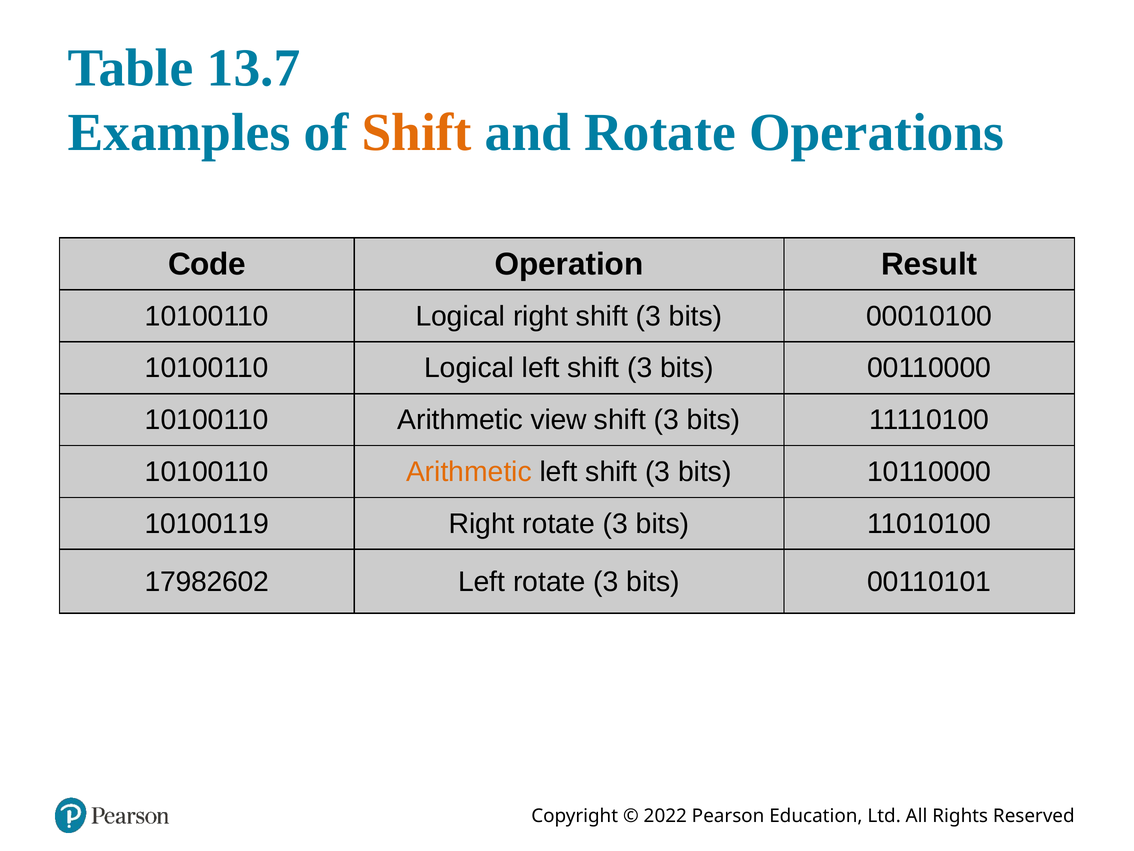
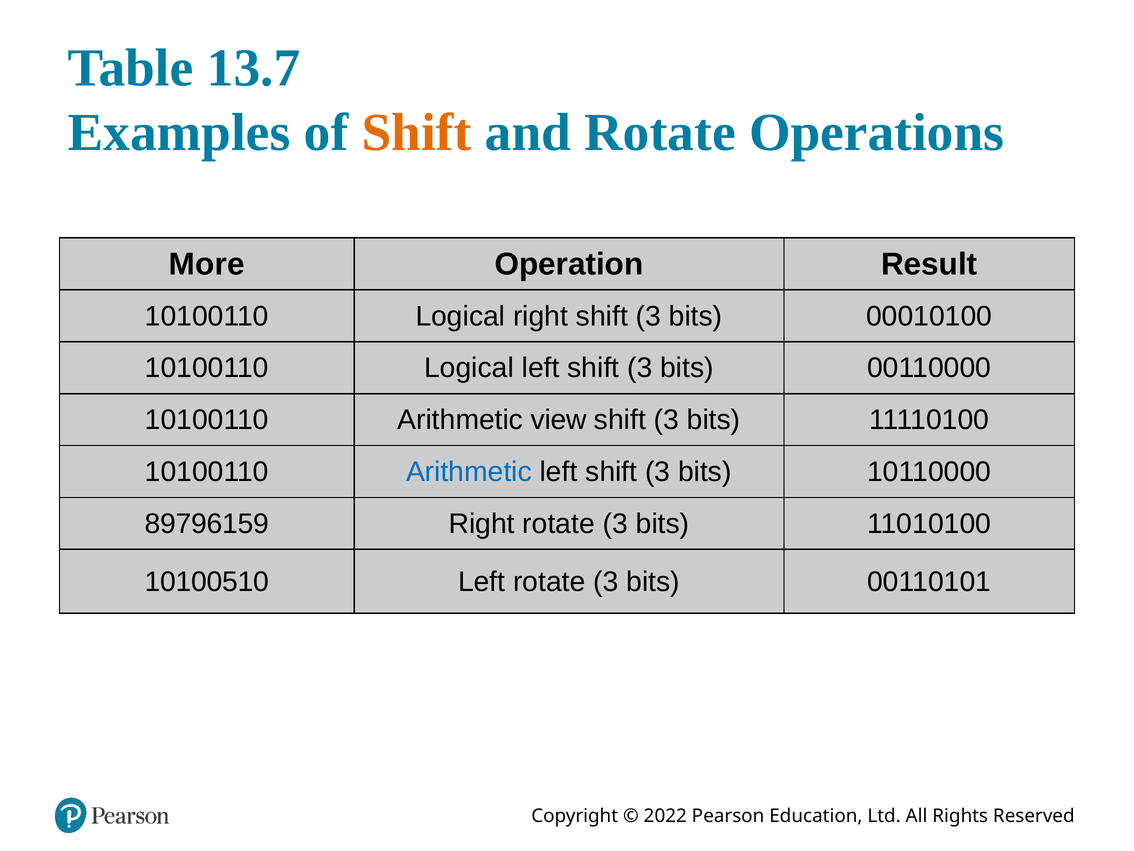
Code: Code -> More (207, 264)
Arithmetic colour: orange -> blue (469, 472)
10100119: 10100119 -> 89796159 (207, 524)
17982602: 17982602 -> 10100510 (207, 581)
